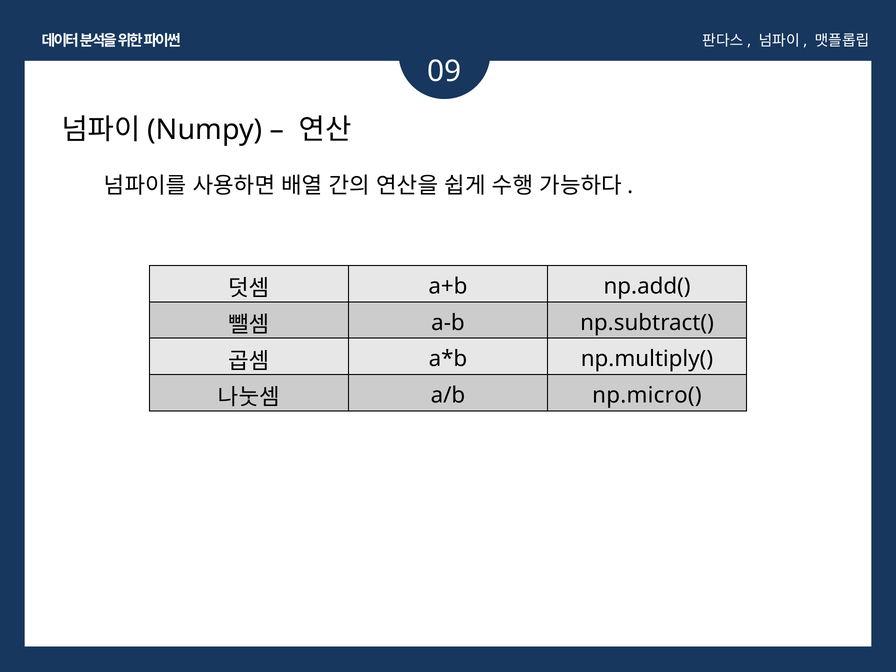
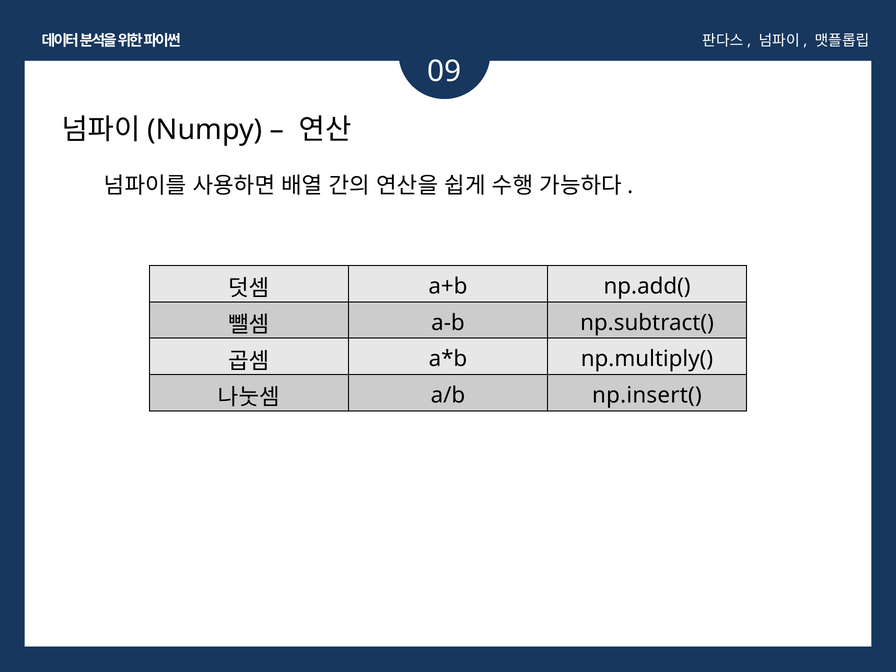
np.micro(: np.micro( -> np.insert( (647, 395)
